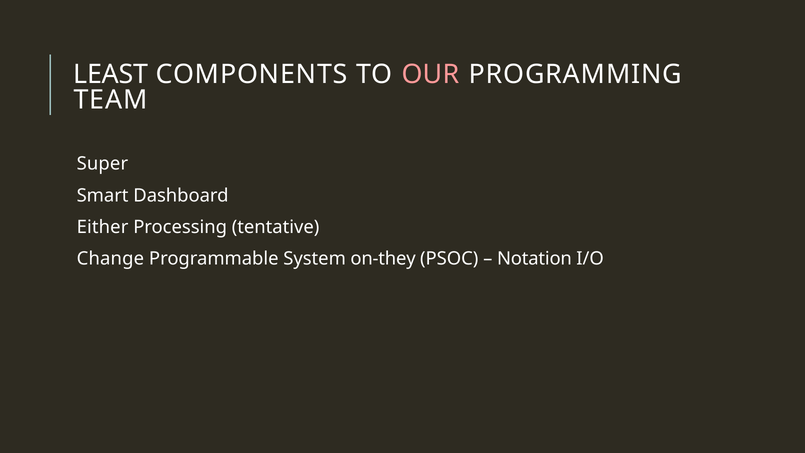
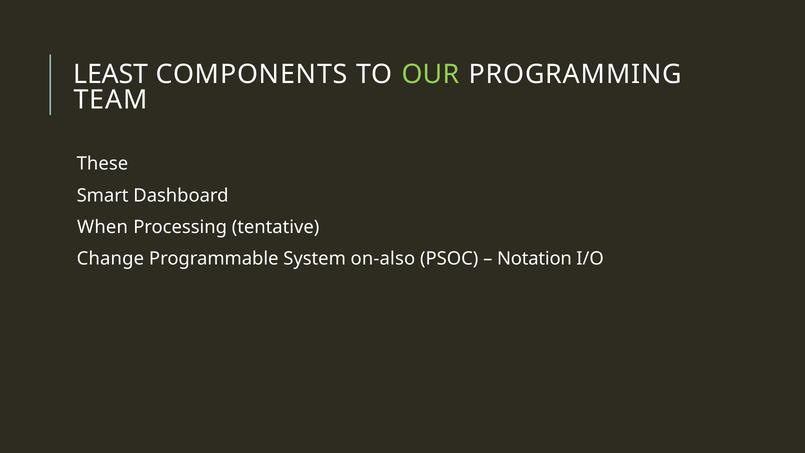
OUR colour: pink -> light green (430, 74)
Super: Super -> These (102, 164)
Either: Either -> When (102, 227)
on-they: on-they -> on-also (383, 259)
